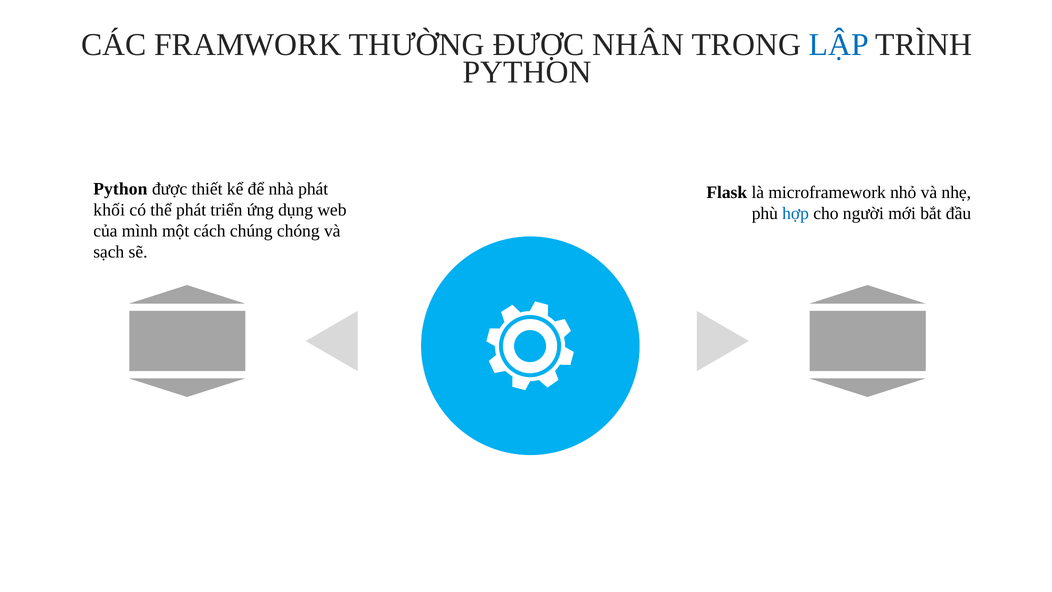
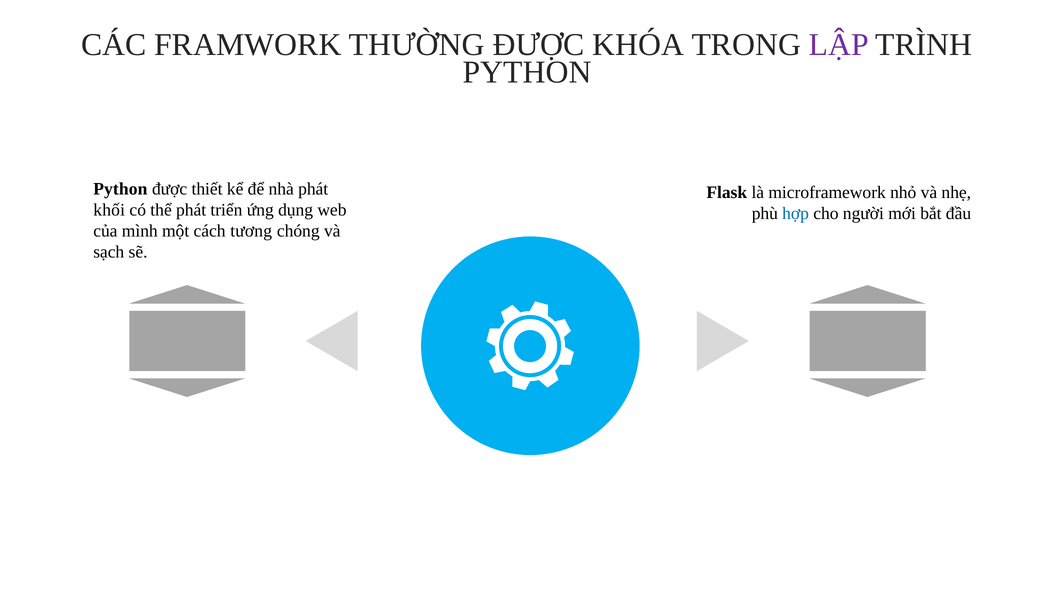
NHÂN: NHÂN -> KHÓA (638, 45)
LẬP colour: blue -> purple (839, 45)
chúng: chúng -> tương (251, 231)
